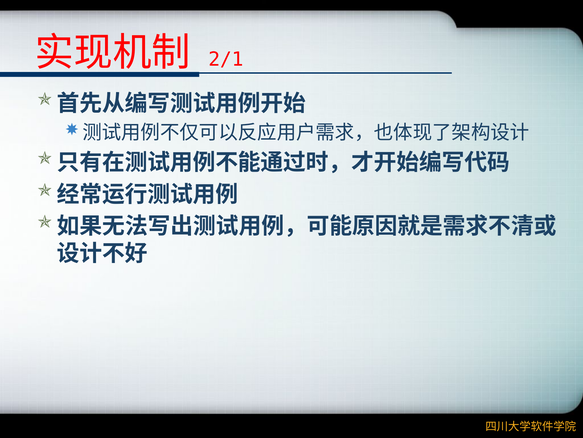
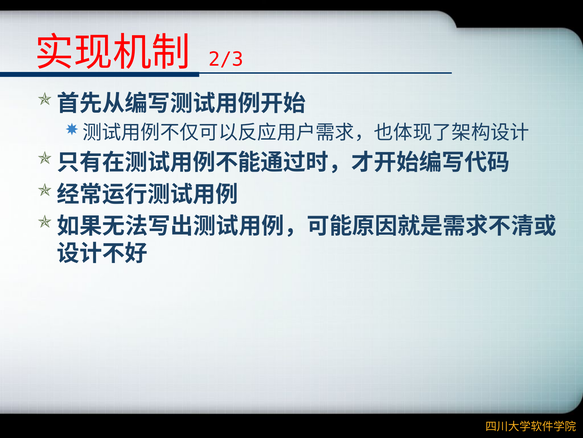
2/1: 2/1 -> 2/3 (226, 59)
